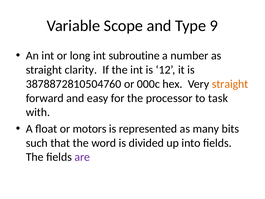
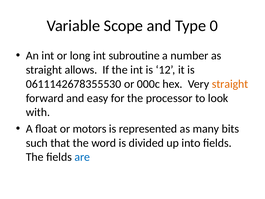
9: 9 -> 0 (214, 26)
clarity: clarity -> allows (81, 70)
3878872810504760: 3878872810504760 -> 0611142678355530 (74, 84)
task: task -> look (218, 98)
are colour: purple -> blue (82, 157)
